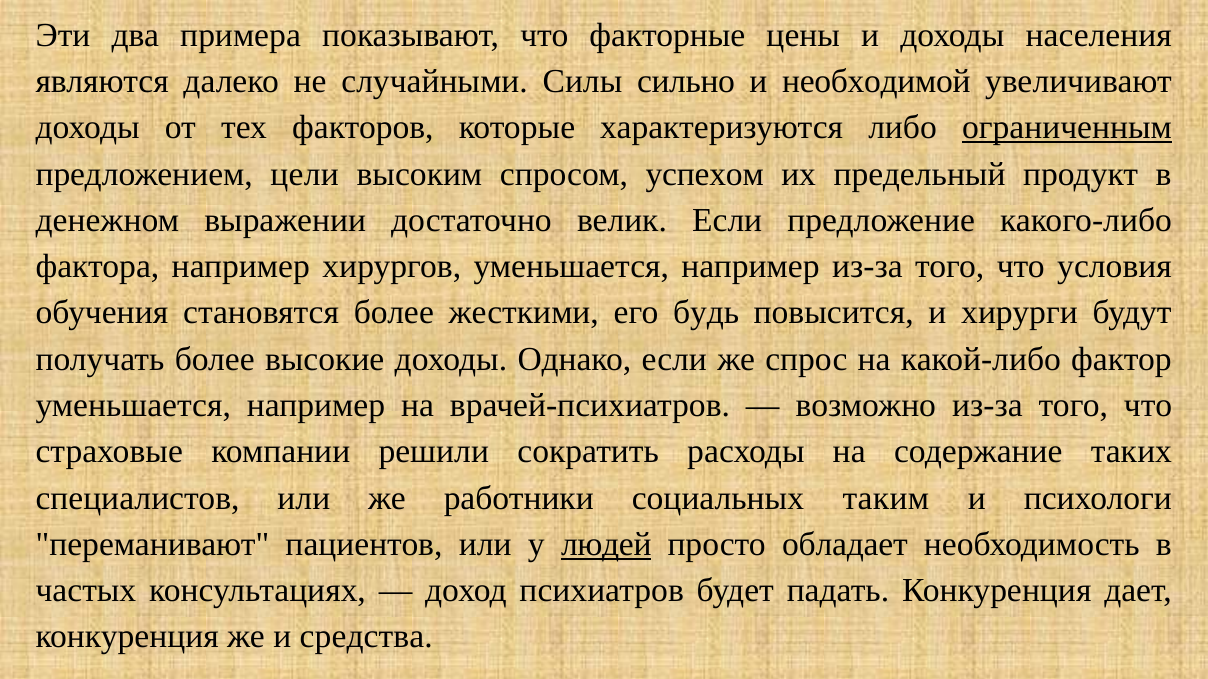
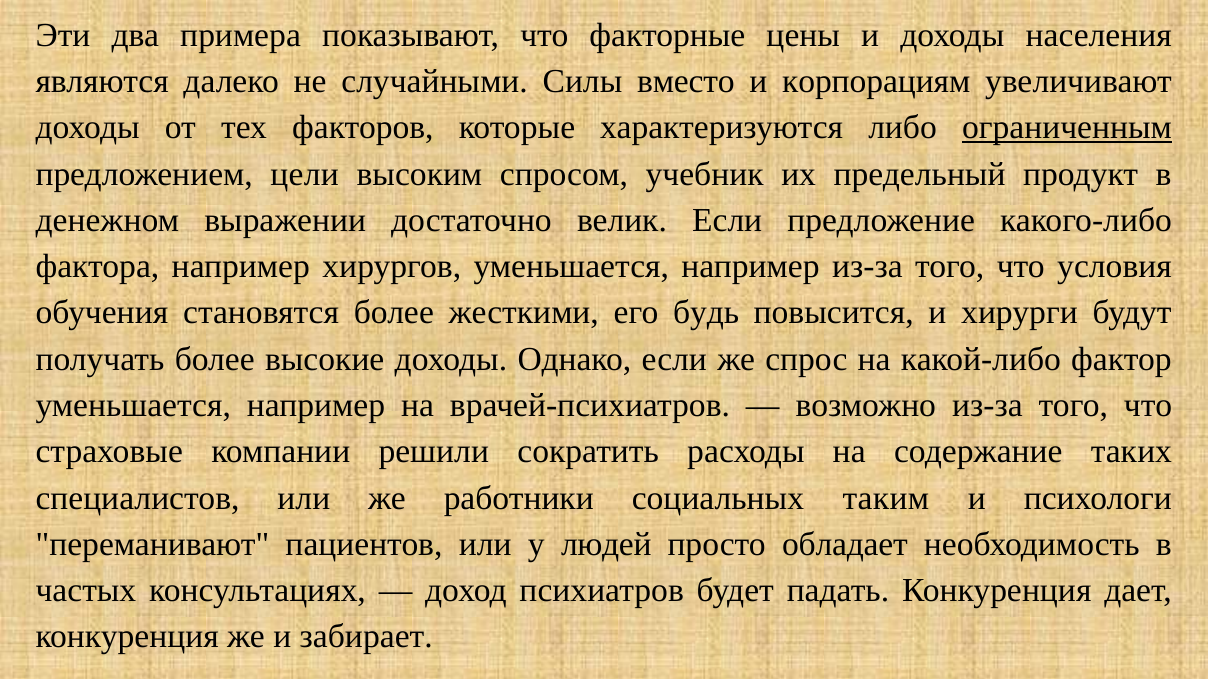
сильно: сильно -> вместо (686, 82)
необходимой: необходимой -> корпорациям (876, 82)
успехом: успехом -> учебник (705, 174)
людей underline: present -> none (606, 545)
средства: средства -> забирает (366, 637)
